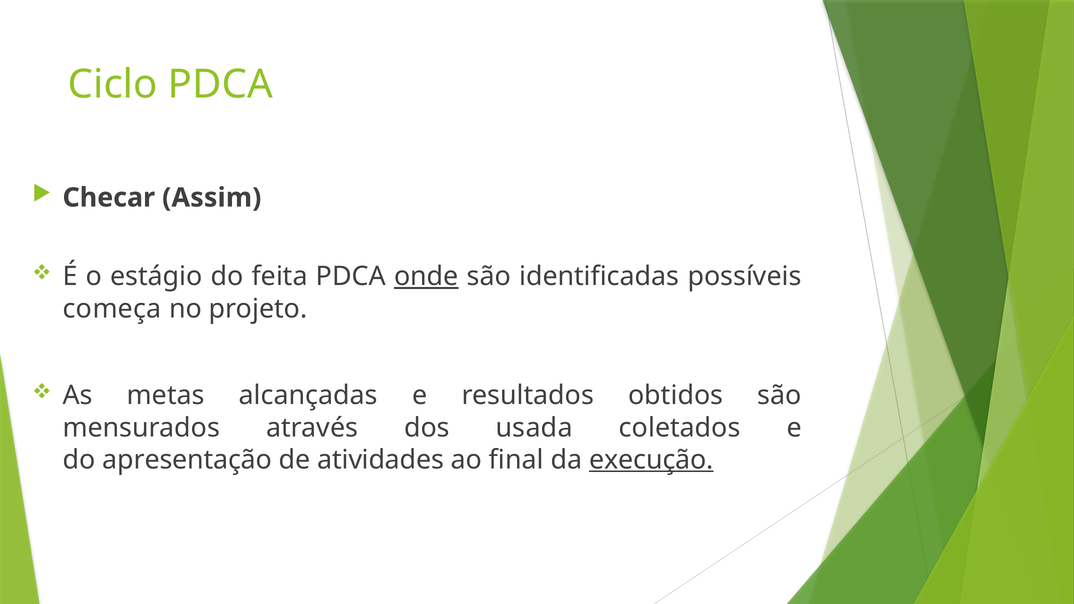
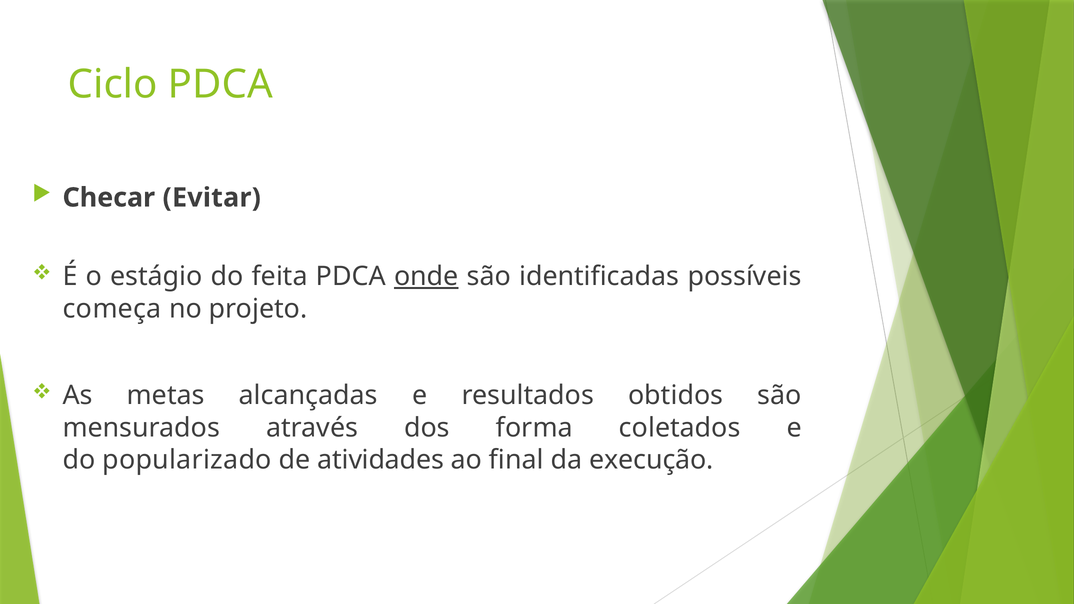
Assim: Assim -> Evitar (212, 198)
usada: usada -> forma (534, 428)
apresentação: apresentação -> popularizado (187, 460)
execução underline: present -> none (651, 460)
